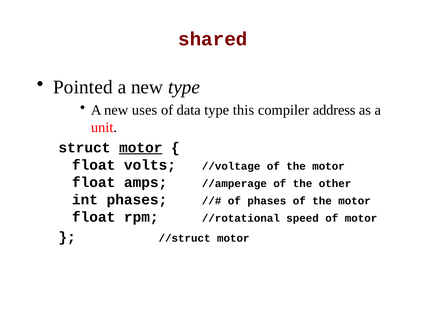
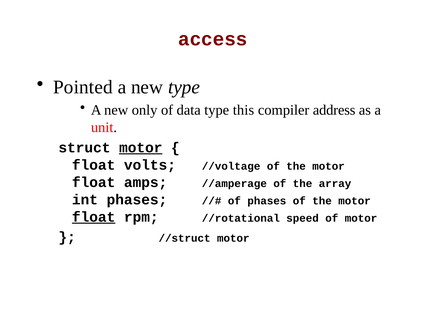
shared: shared -> access (213, 39)
uses: uses -> only (145, 110)
other: other -> array (335, 183)
float underline: none -> present (94, 217)
